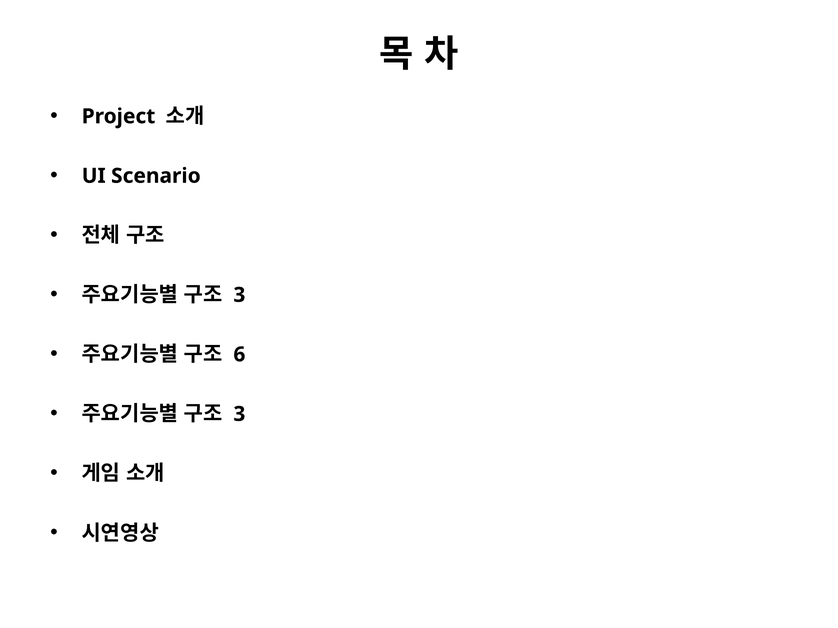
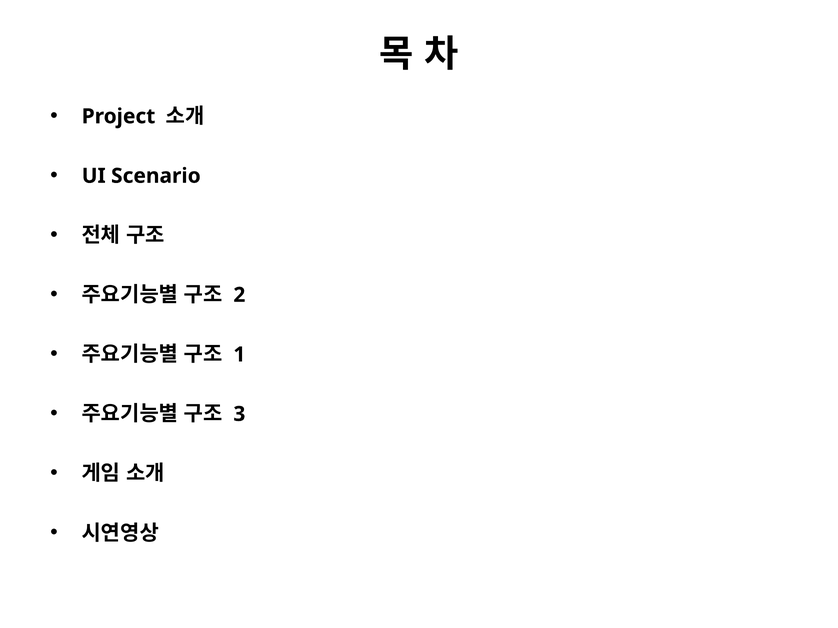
3: 3 -> 2 (239, 295)
6: 6 -> 1 (239, 355)
